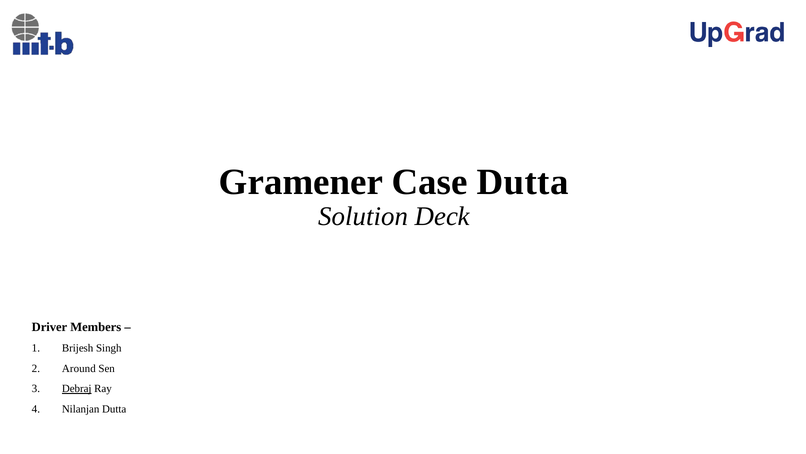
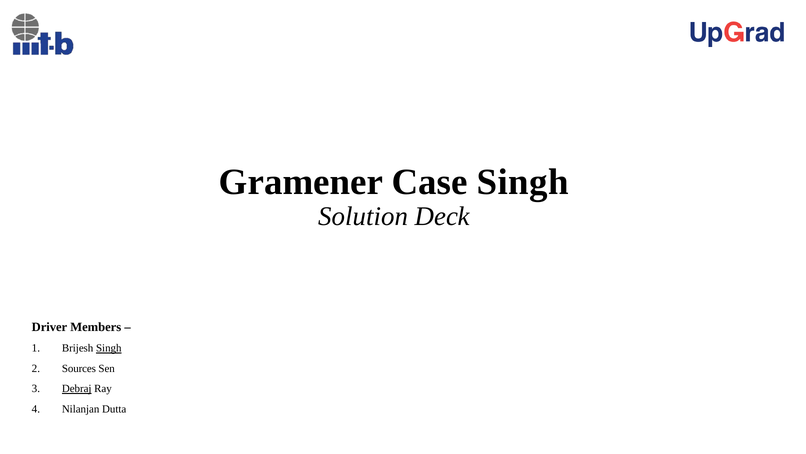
Case Dutta: Dutta -> Singh (523, 182)
Singh underline: none -> present (109, 348)
Around: Around -> Sources (79, 368)
